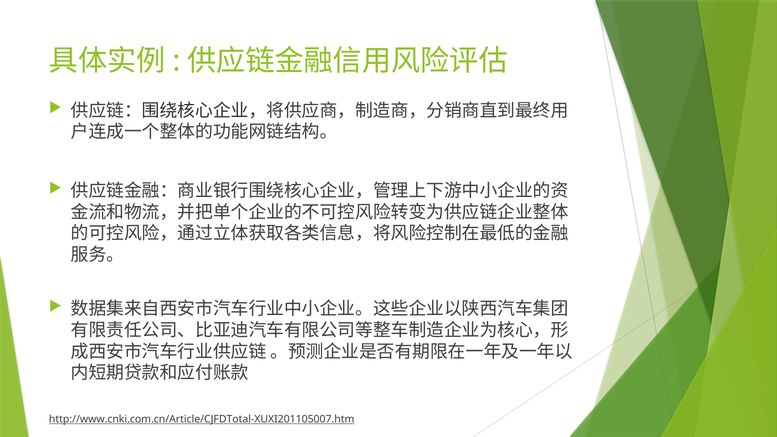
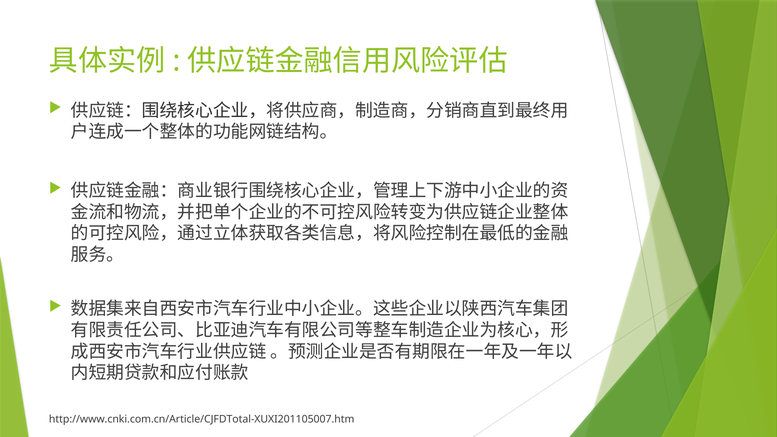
http://www.cnki.com.cn/Article/CJFDTotal-XUXI201105007.htm underline: present -> none (202, 419)
